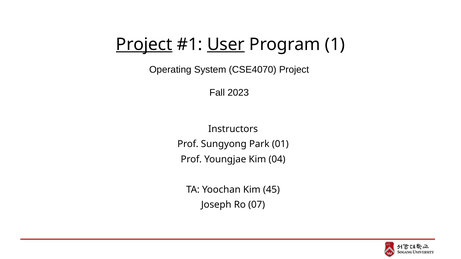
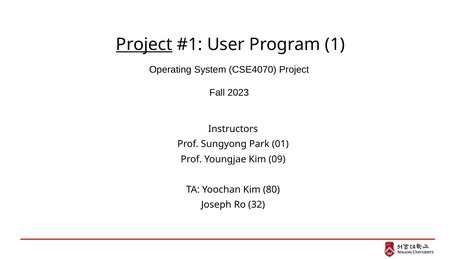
User underline: present -> none (226, 44)
04: 04 -> 09 (277, 159)
45: 45 -> 80 (271, 190)
07: 07 -> 32 (257, 205)
